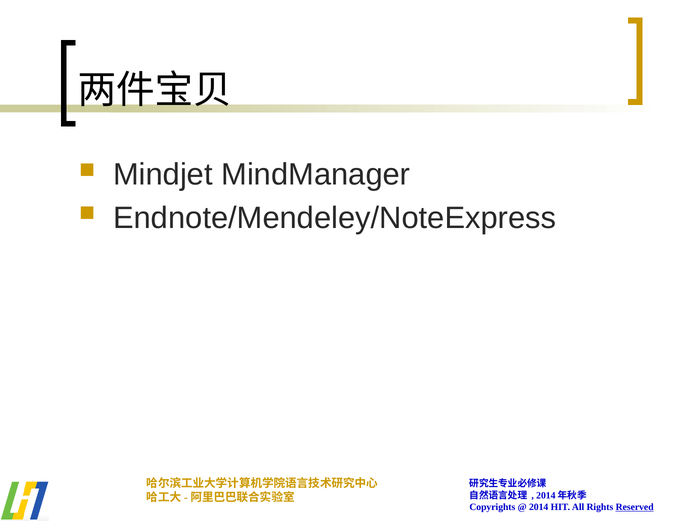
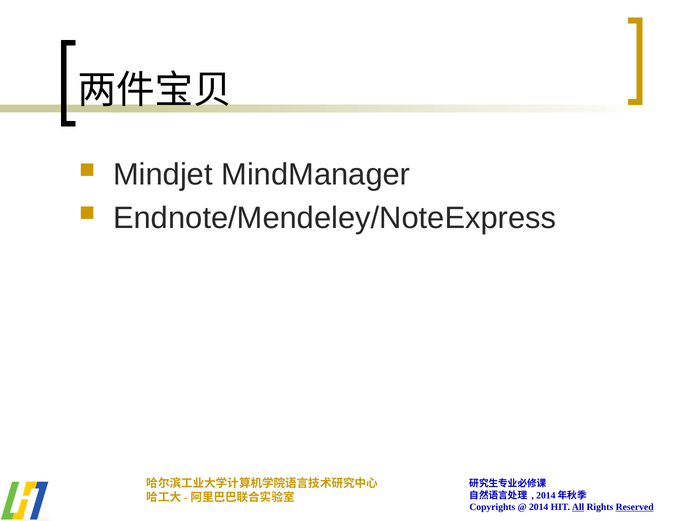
All underline: none -> present (578, 507)
